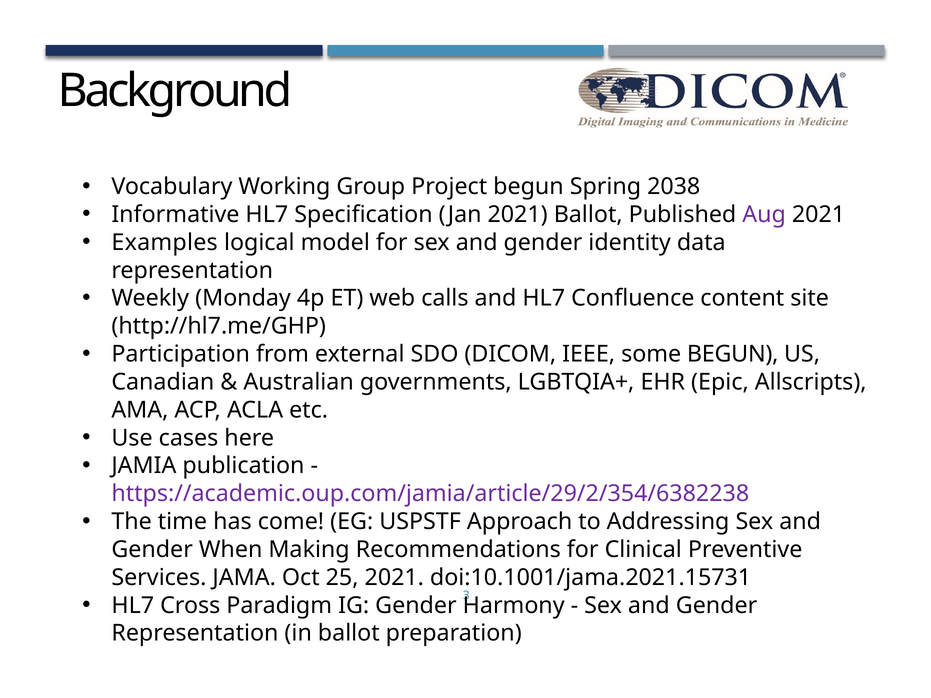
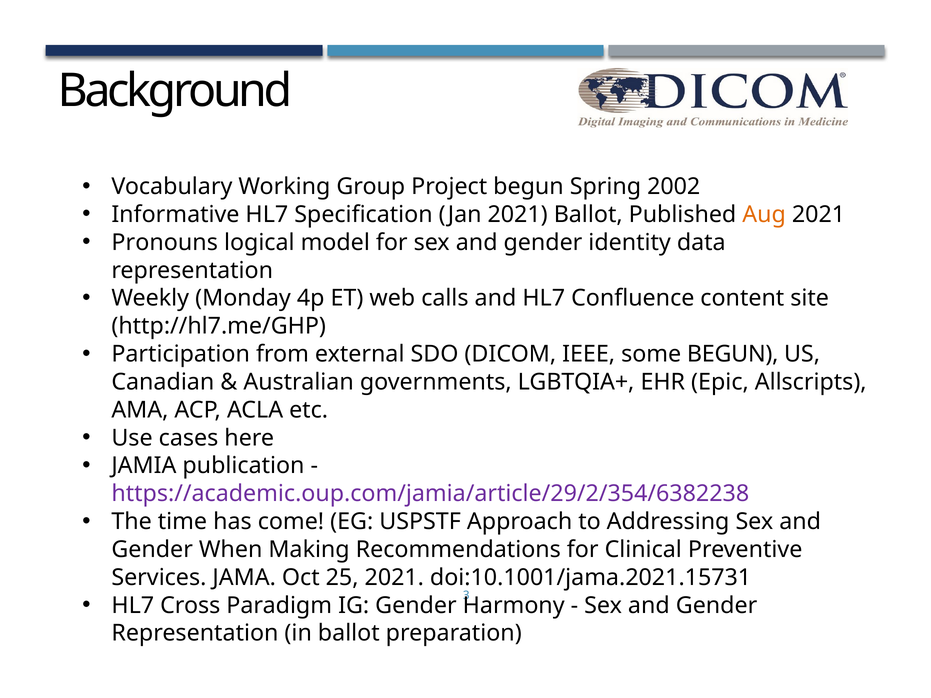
2038: 2038 -> 2002 (674, 187)
Aug colour: purple -> orange (764, 215)
Examples: Examples -> Pronouns (165, 243)
